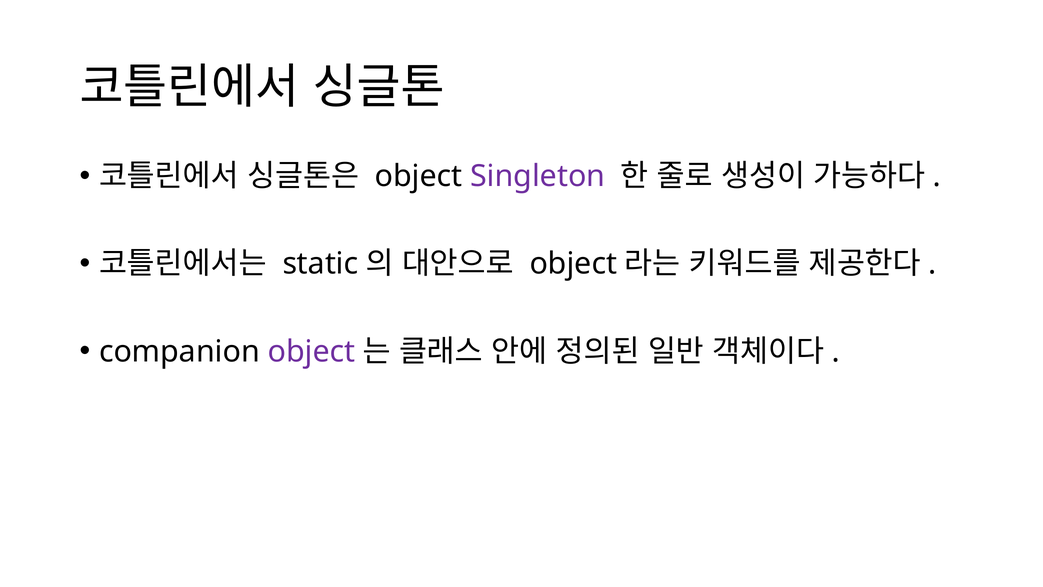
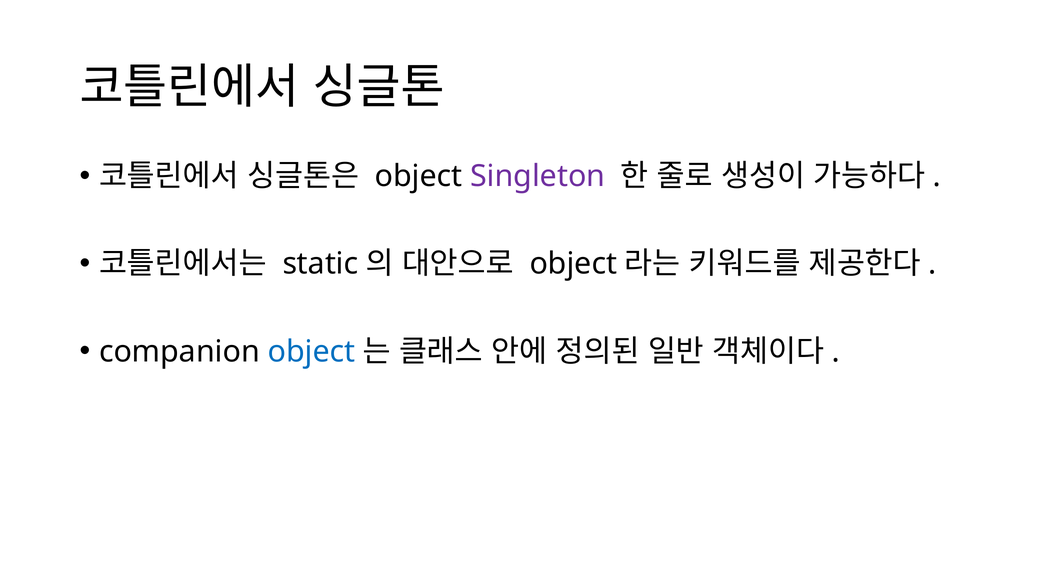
object colour: purple -> blue (311, 351)
